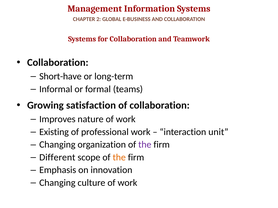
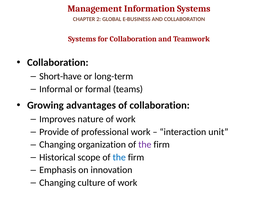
satisfaction: satisfaction -> advantages (91, 105)
Existing: Existing -> Provide (54, 132)
Different: Different -> Historical (57, 158)
the colour: orange -> blue (119, 158)
